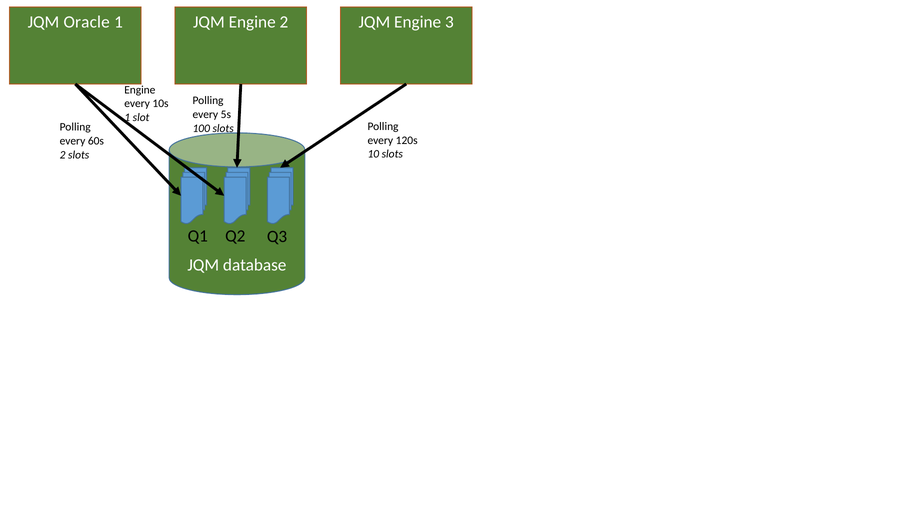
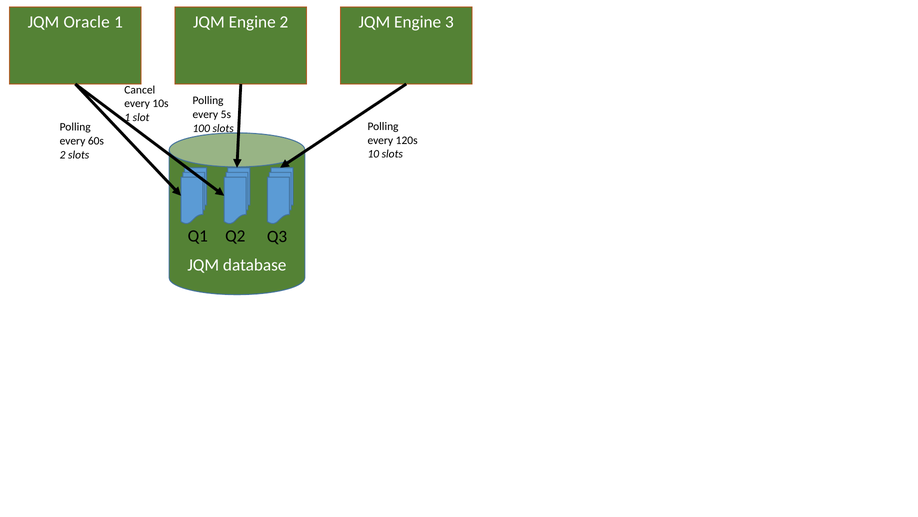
Engine: Engine -> Cancel (140, 90)
